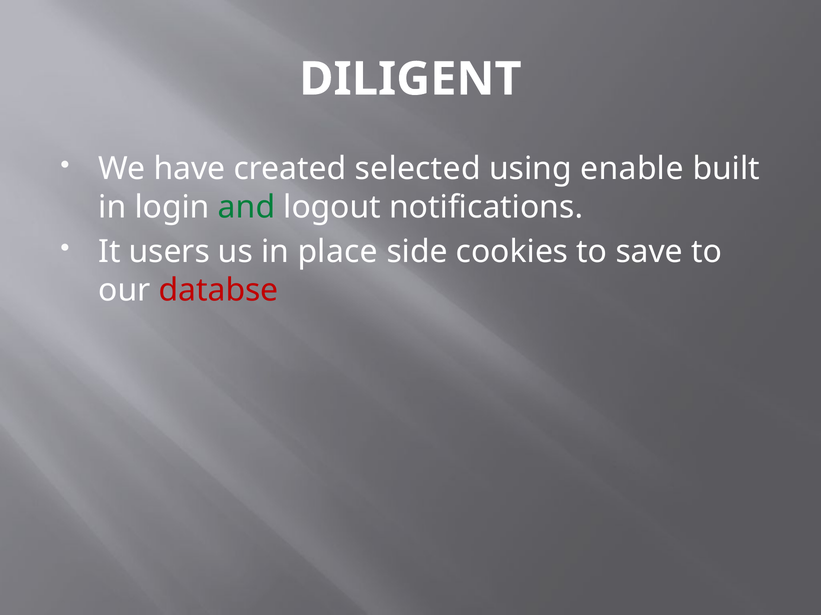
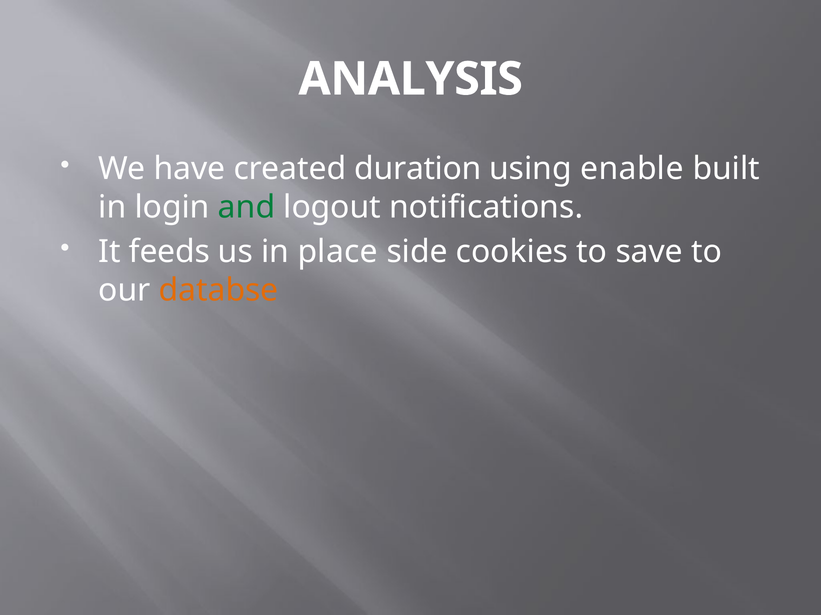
DILIGENT: DILIGENT -> ANALYSIS (411, 79)
selected: selected -> duration (418, 169)
users: users -> feeds (169, 252)
databse colour: red -> orange (219, 291)
